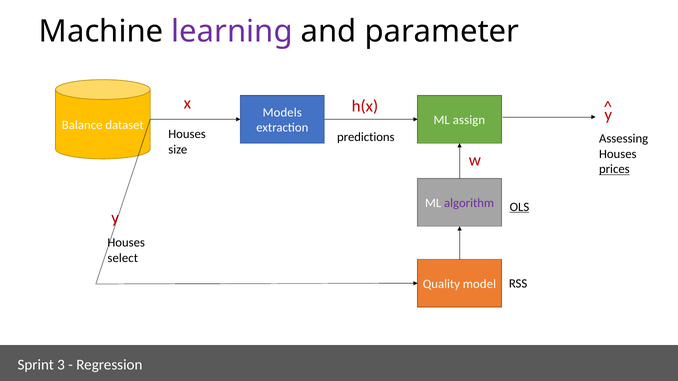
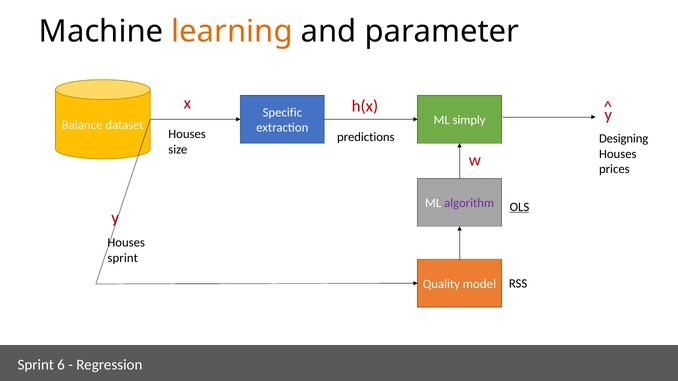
learning colour: purple -> orange (232, 32)
Models: Models -> Specific (282, 113)
assign: assign -> simply (469, 120)
Assessing: Assessing -> Designing (624, 139)
prices underline: present -> none (614, 169)
select: select -> sprint (123, 258)
3: 3 -> 6 (61, 365)
